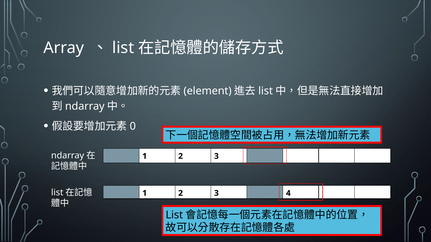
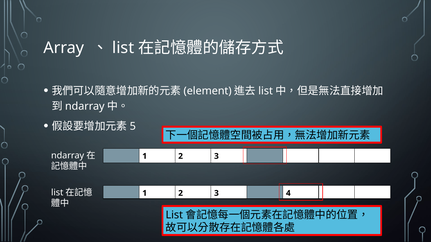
0: 0 -> 5 (133, 126)
